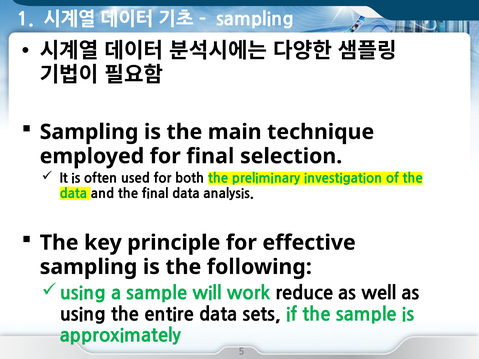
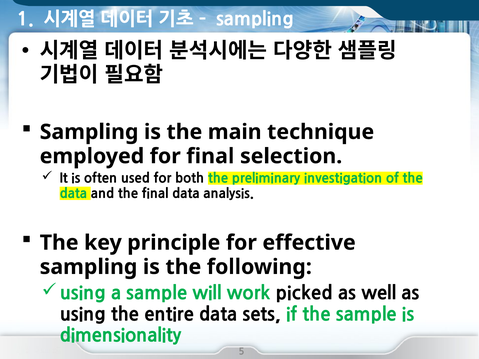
reduce: reduce -> picked (304, 294)
approximately: approximately -> dimensionality (121, 336)
